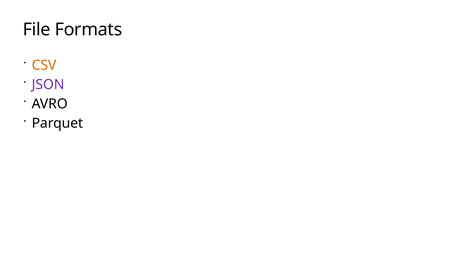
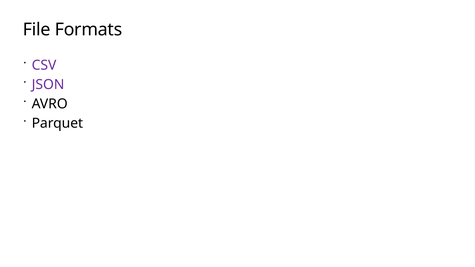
CSV colour: orange -> purple (44, 65)
